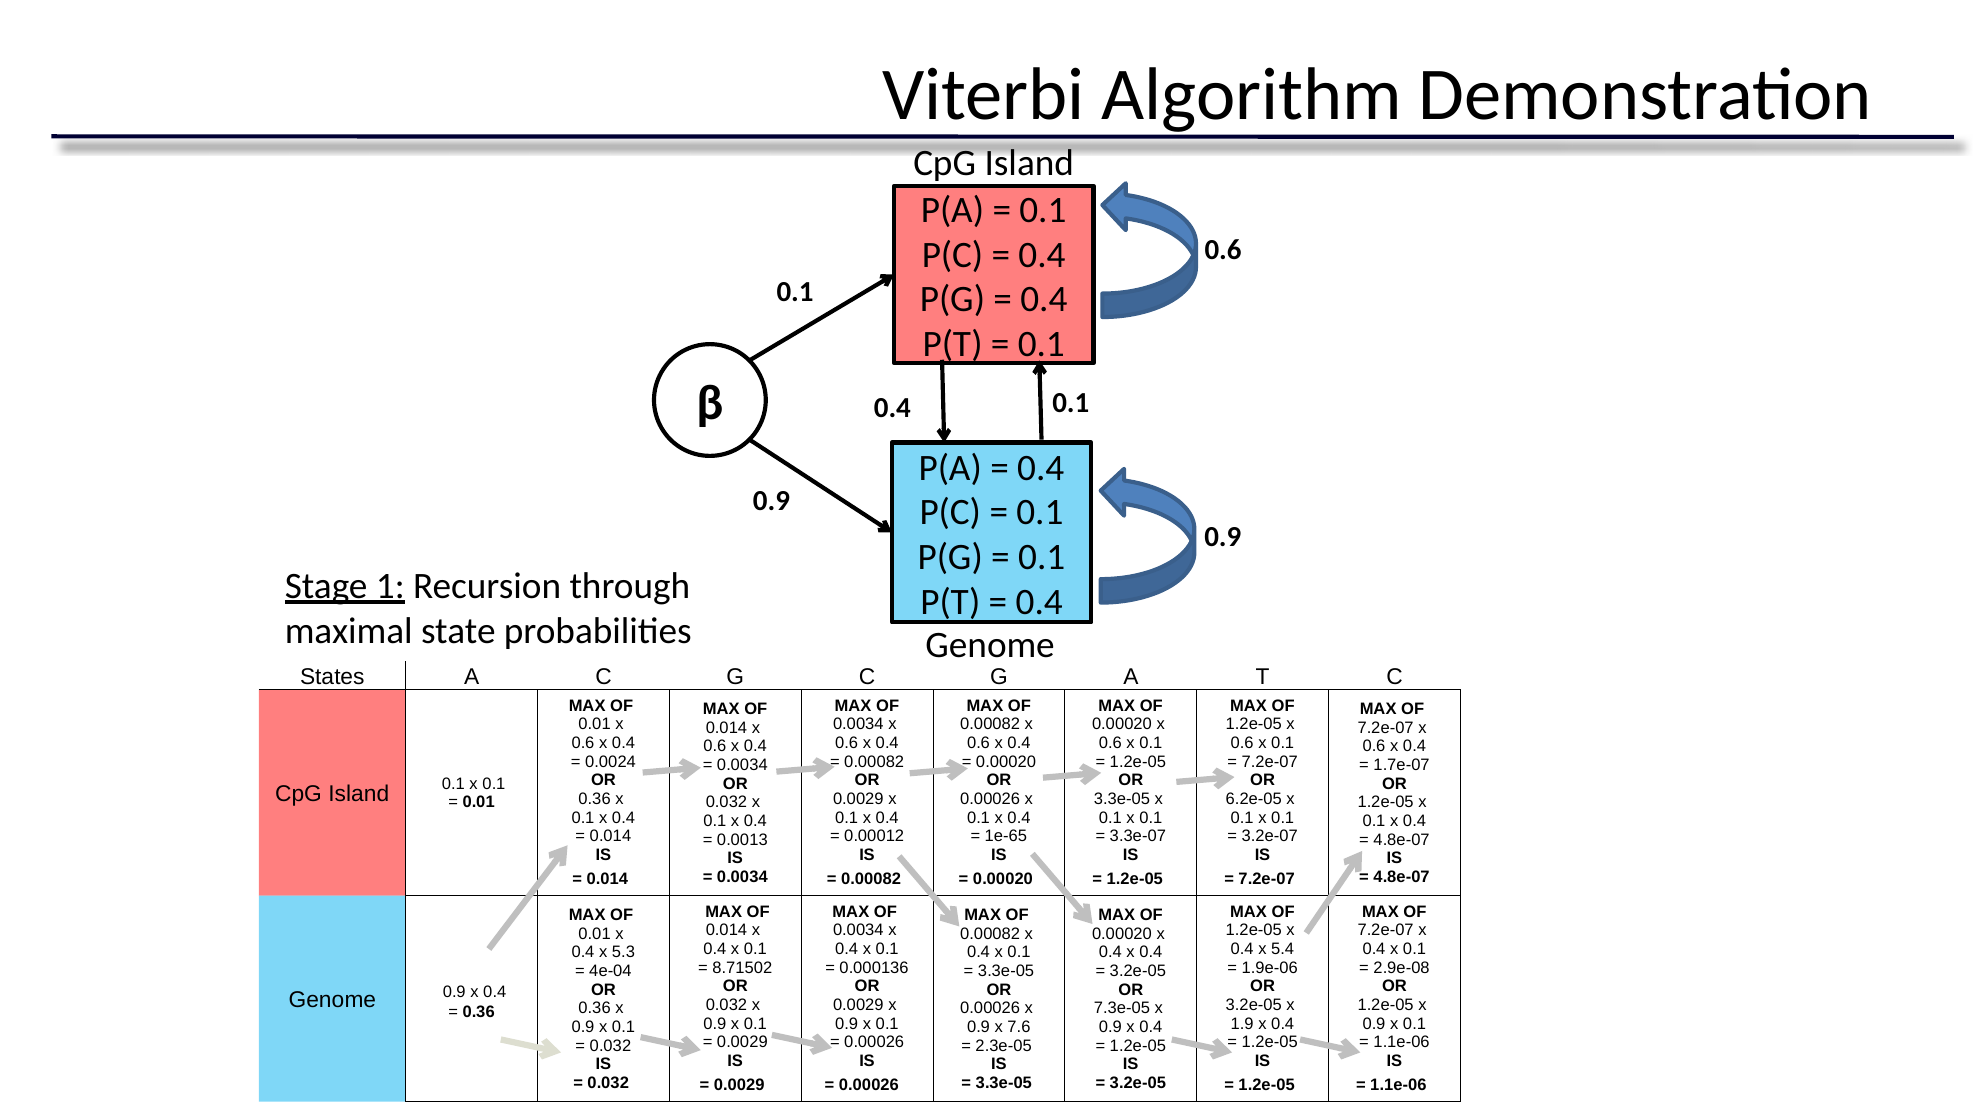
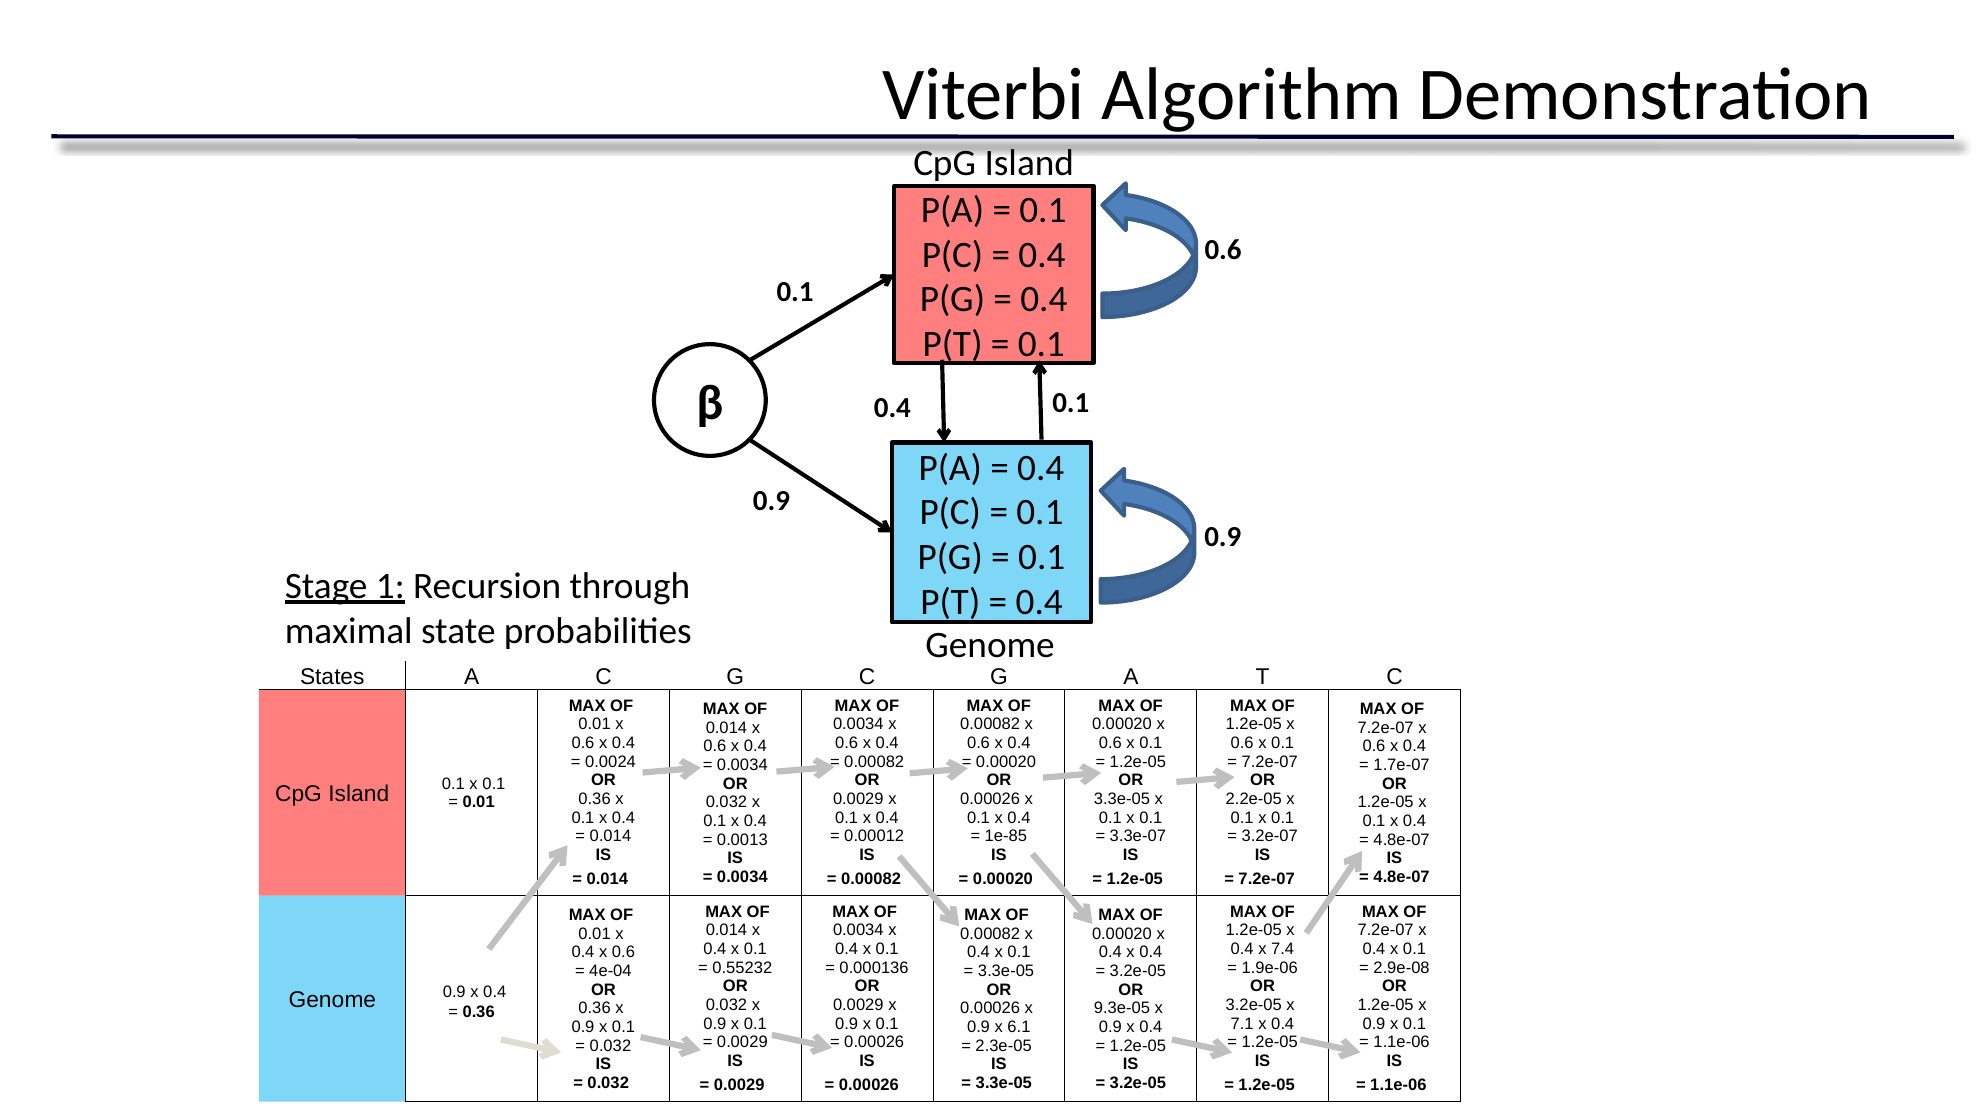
6.2e-05: 6.2e-05 -> 2.2e-05 (1254, 799)
1e-65: 1e-65 -> 1e-85 (1006, 836)
5.4: 5.4 -> 7.4 (1283, 949)
0.4 x 5.3: 5.3 -> 0.6 (623, 952)
8.71502: 8.71502 -> 0.55232 (742, 967)
7.3e-05: 7.3e-05 -> 9.3e-05 (1122, 1008)
1.9: 1.9 -> 7.1 (1242, 1023)
7.6: 7.6 -> 6.1 (1019, 1027)
